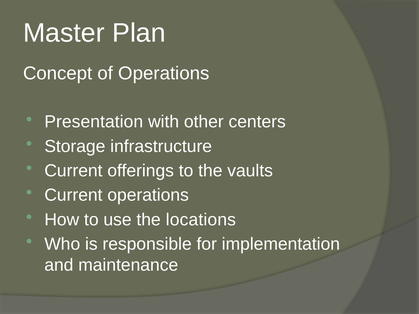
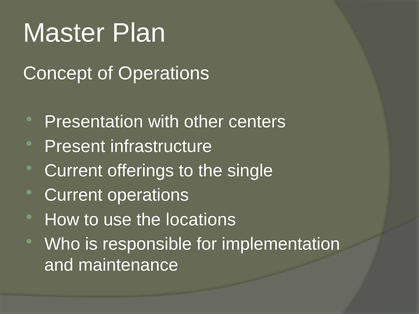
Storage: Storage -> Present (75, 146)
vaults: vaults -> single (250, 171)
